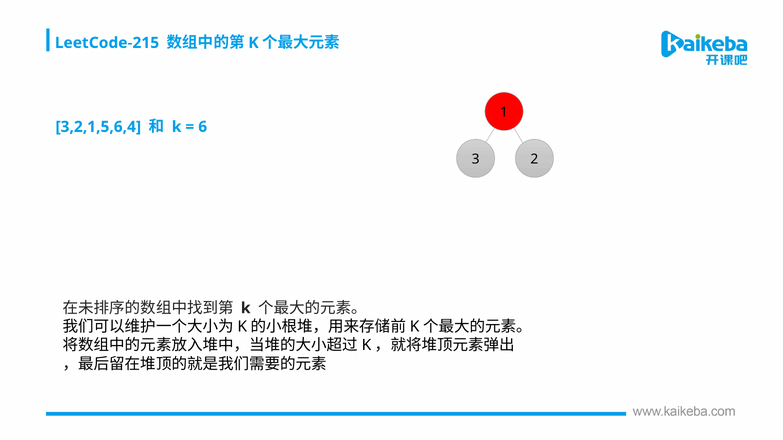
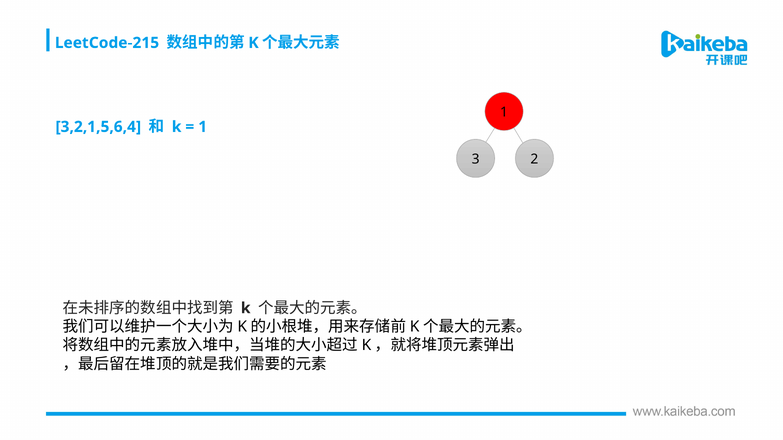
6: 6 -> 1 (203, 127)
